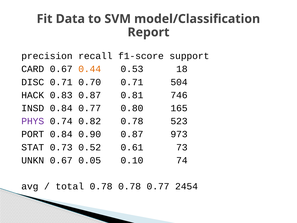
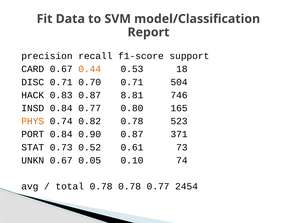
0.81: 0.81 -> 8.81 (132, 95)
PHYS colour: purple -> orange (33, 121)
973: 973 -> 371 (179, 134)
